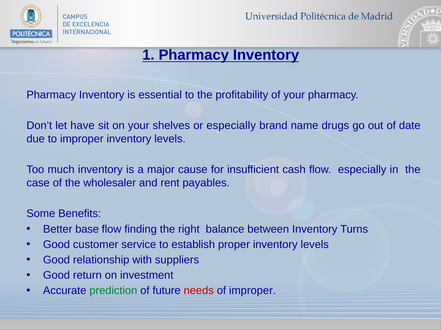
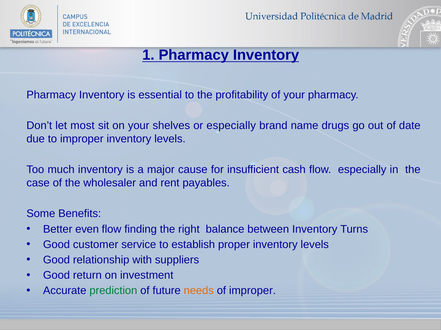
have: have -> most (82, 126)
base: base -> even (87, 230)
needs colour: red -> orange (199, 291)
